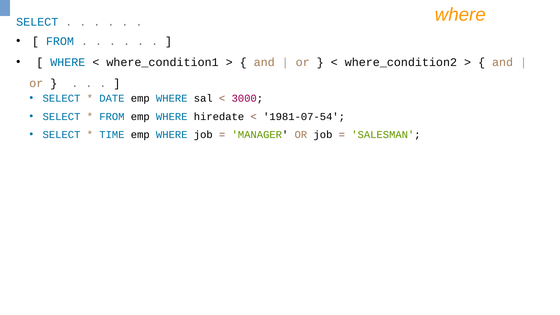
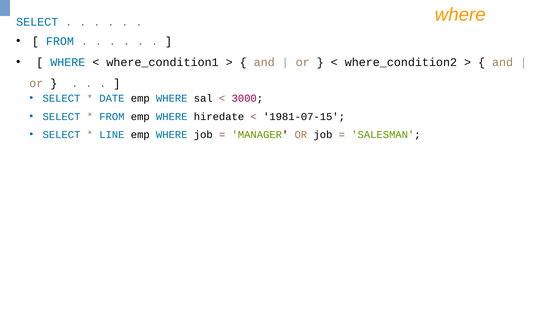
1981-07-54: 1981-07-54 -> 1981-07-15 (304, 117)
TIME: TIME -> LINE (112, 135)
